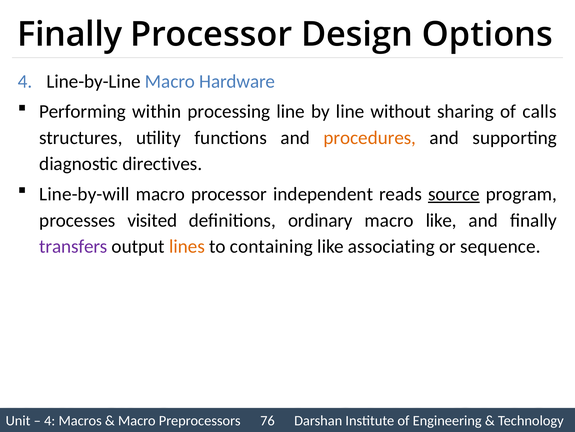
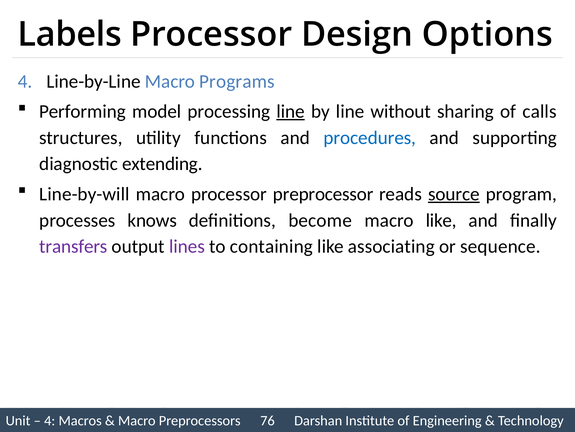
Finally: Finally -> Labels (70, 34)
Hardware: Hardware -> Programs (237, 81)
within: within -> model (157, 111)
line underline: none -> present (291, 111)
procedures colour: orange -> blue (370, 137)
directives: directives -> extending (162, 164)
independent: independent -> preprocessor (323, 194)
visited: visited -> knows (152, 220)
ordinary: ordinary -> become (320, 220)
lines colour: orange -> purple (187, 246)
